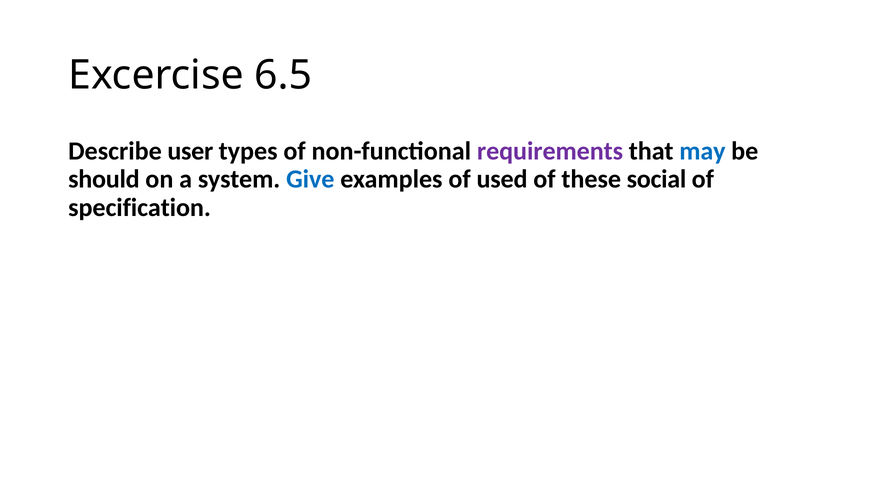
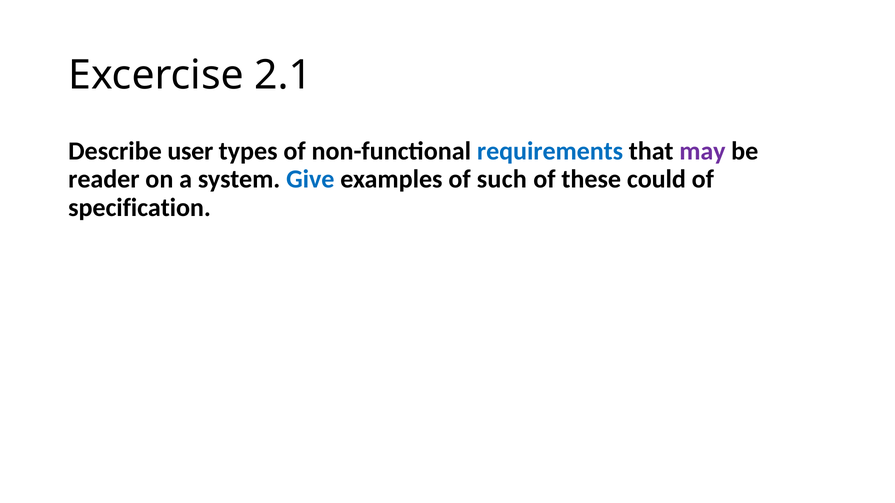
6.5: 6.5 -> 2.1 (283, 75)
requirements colour: purple -> blue (550, 151)
may colour: blue -> purple (702, 151)
should: should -> reader (104, 180)
used: used -> such (502, 180)
social: social -> could (656, 180)
